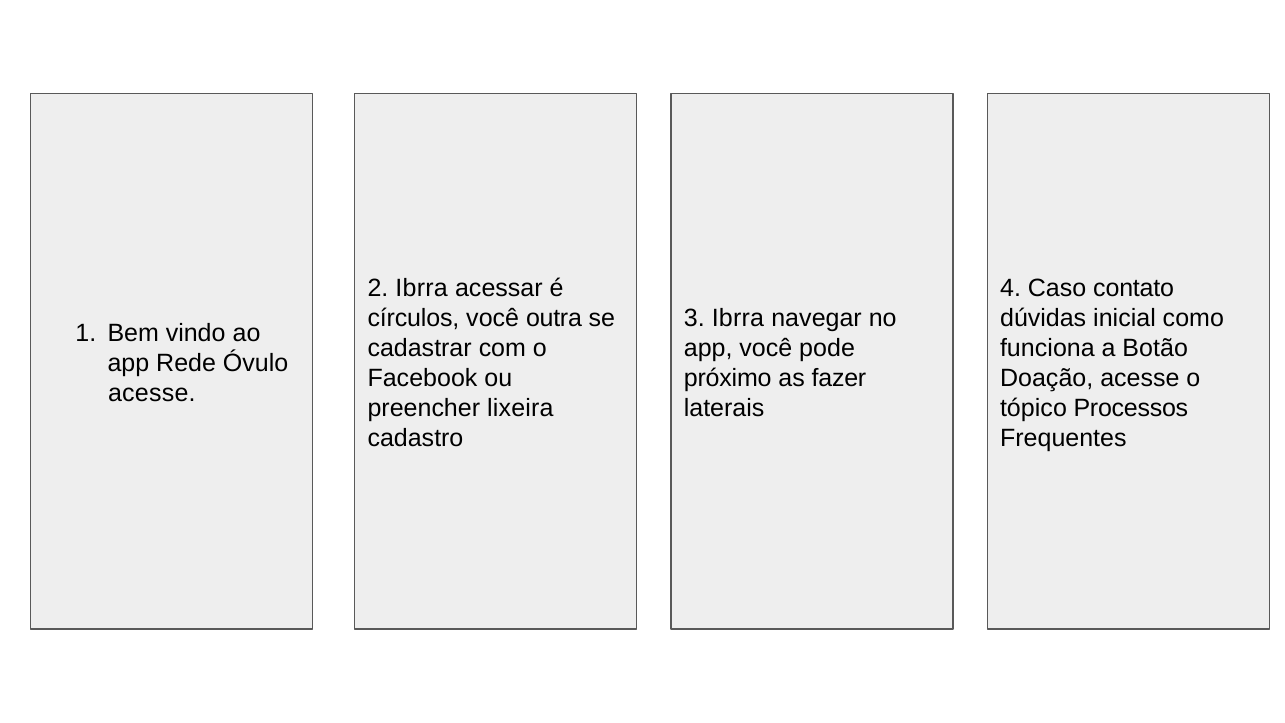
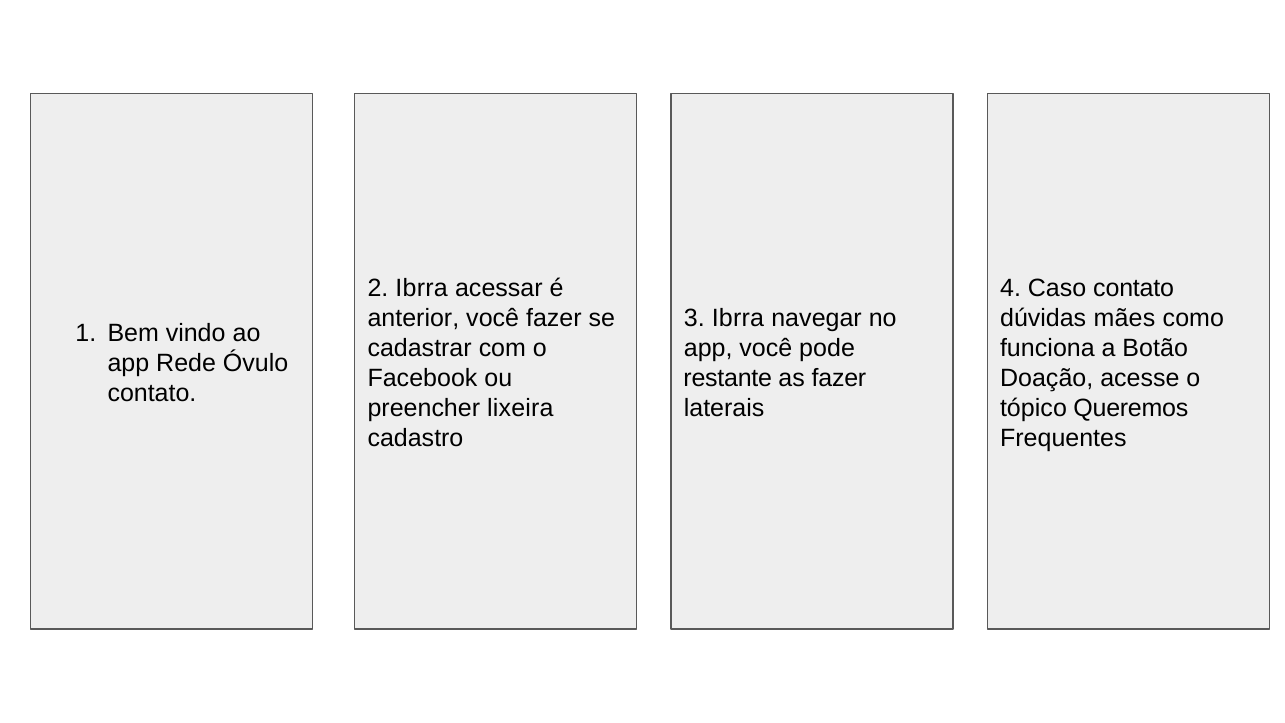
círculos: círculos -> anterior (413, 318)
você outra: outra -> fazer (554, 318)
inicial: inicial -> mães (1124, 318)
próximo: próximo -> restante (728, 378)
acesse: acesse -> contato (152, 393)
Processos: Processos -> Queremos (1131, 408)
